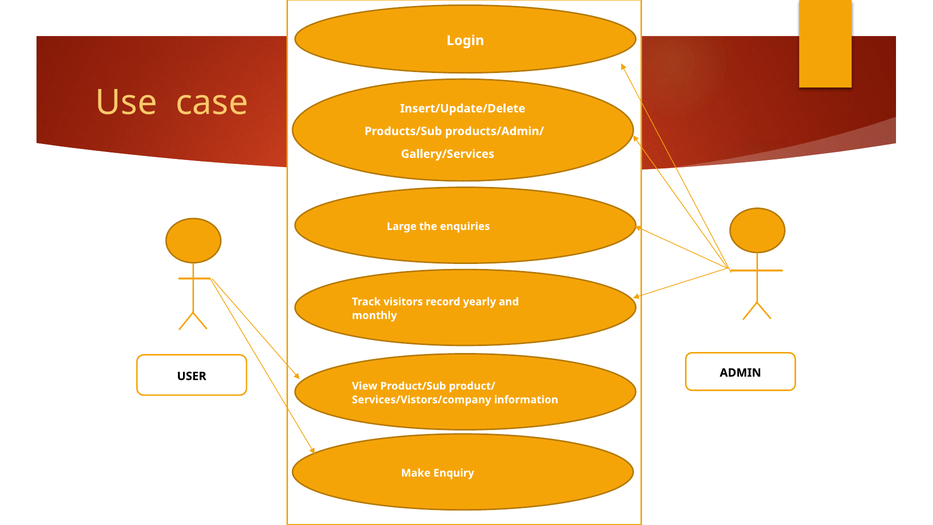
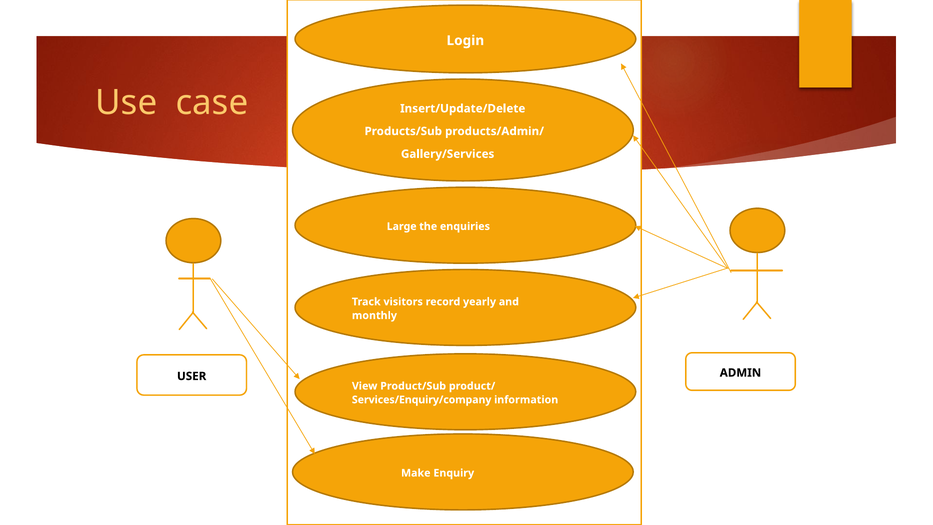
Services/Vistors/company: Services/Vistors/company -> Services/Enquiry/company (422, 400)
